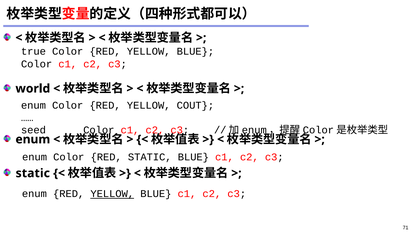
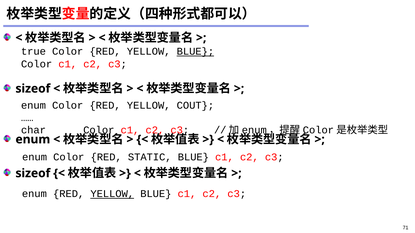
BLUE underline: none -> present (195, 52)
world: world -> sizeof (33, 89)
seed: seed -> char (33, 130)
static: static -> sizeof (33, 174)
